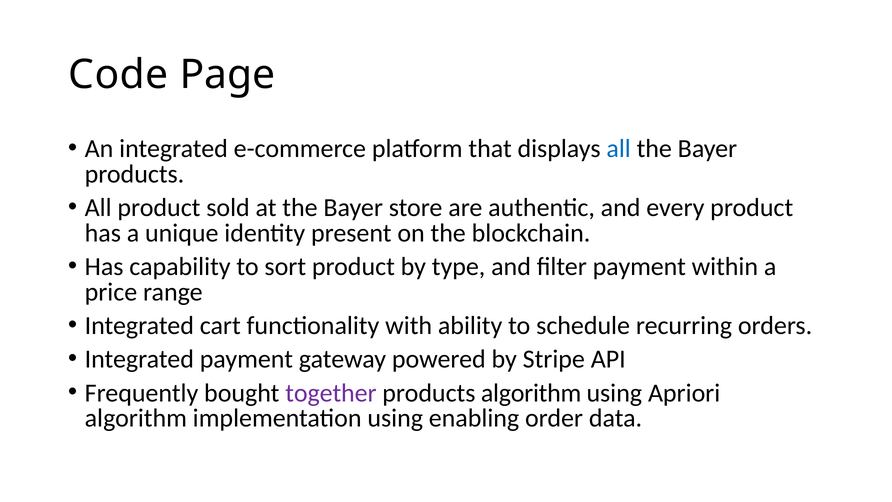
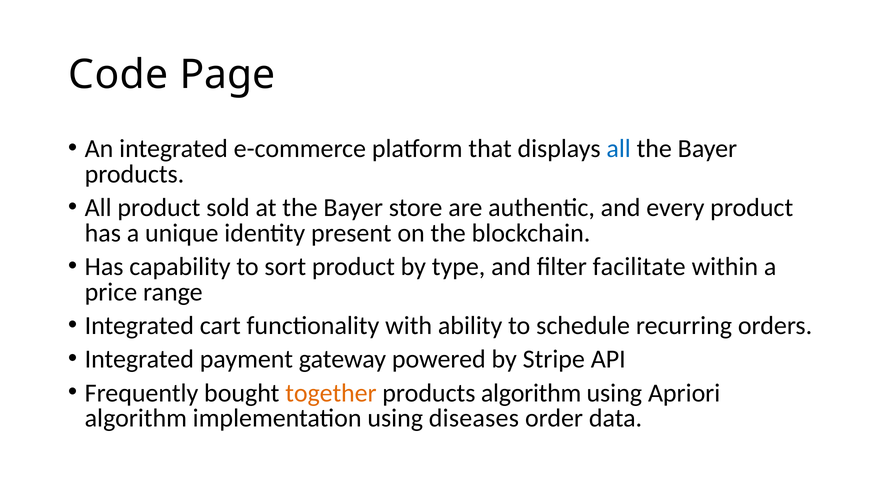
filter payment: payment -> facilitate (639, 267)
together colour: purple -> orange (331, 393)
enabling: enabling -> diseases (474, 418)
